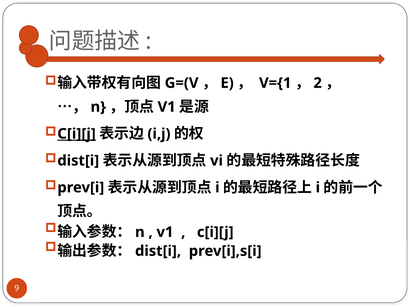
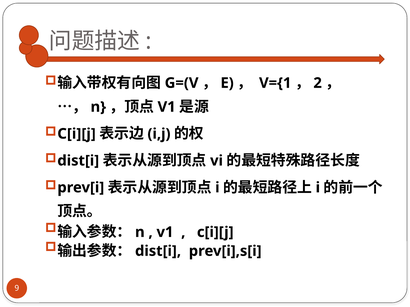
C[i][j underline: present -> none (77, 134)
